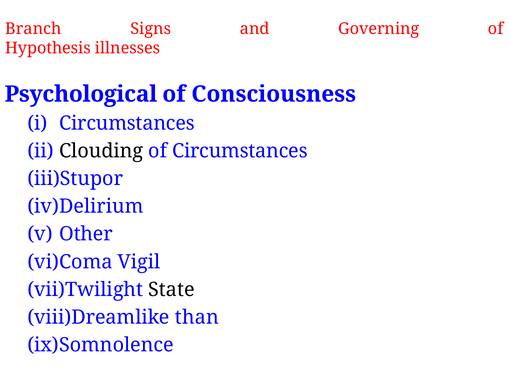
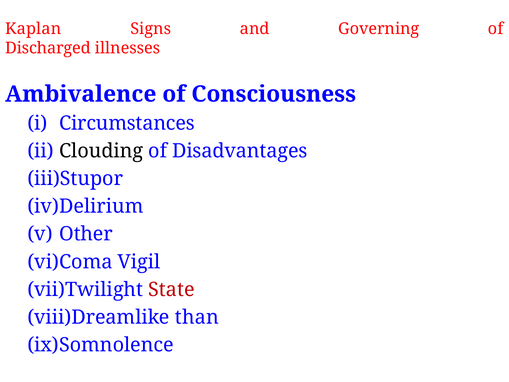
Branch: Branch -> Kaplan (33, 29)
Hypothesis: Hypothesis -> Discharged (48, 48)
Psychological: Psychological -> Ambivalence (81, 94)
of Circumstances: Circumstances -> Disadvantages (240, 151)
State colour: black -> red (171, 289)
